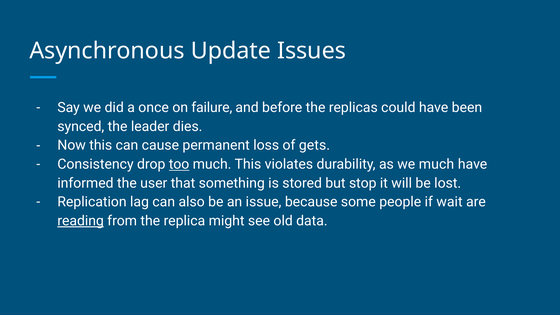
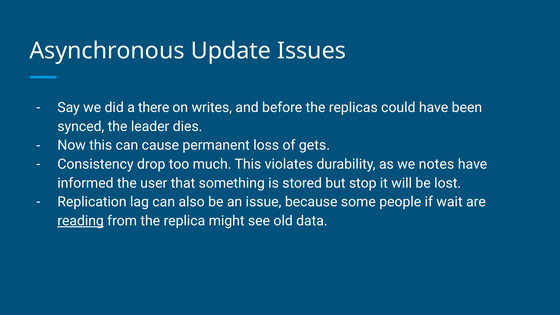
once: once -> there (154, 108)
failure: failure -> writes (212, 108)
too underline: present -> none (179, 164)
we much: much -> notes (436, 164)
